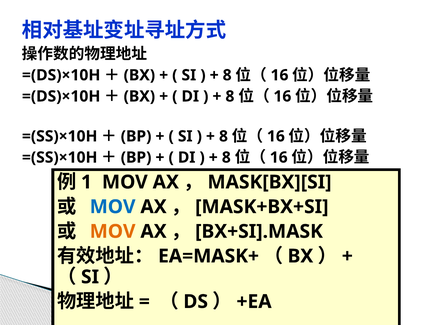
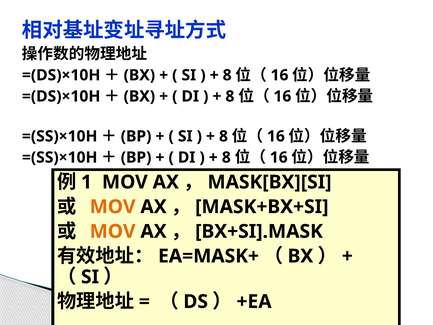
MOV colour: blue -> orange (113, 207)
